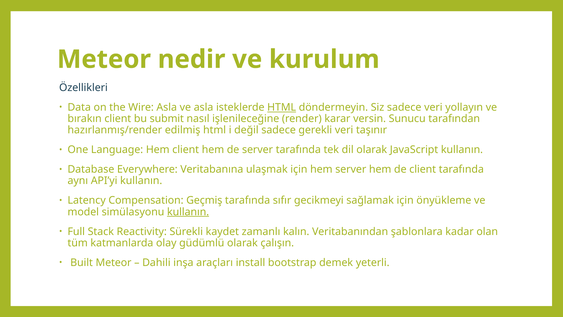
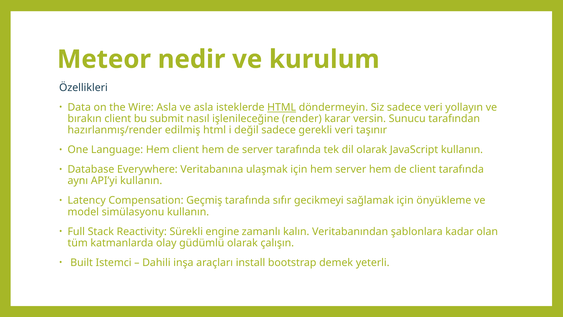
kullanın underline: present -> none (188, 212)
kaydet: kaydet -> engine (222, 231)
Built Meteor: Meteor -> Istemci (114, 262)
